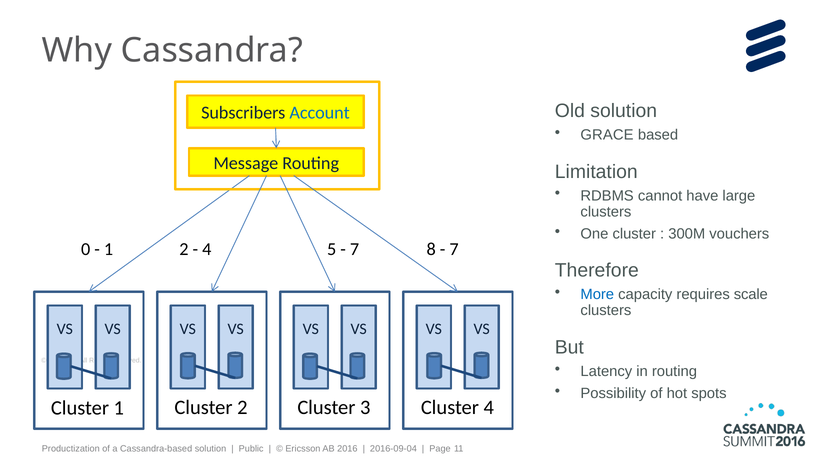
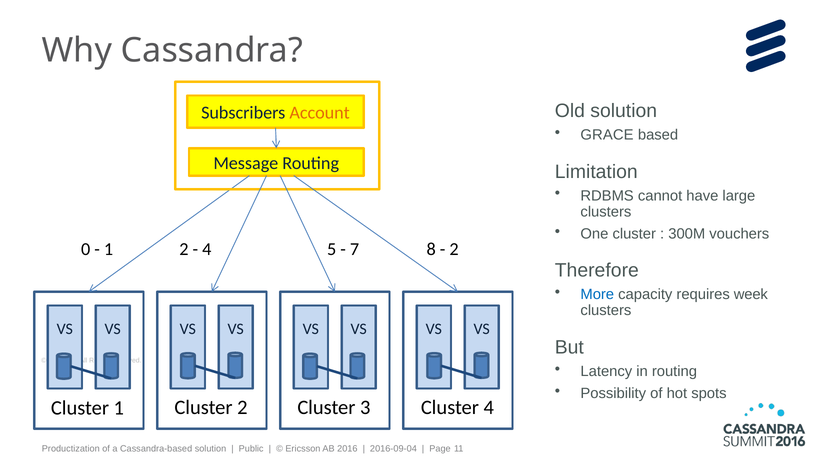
Account colour: blue -> orange (320, 113)
7: 7 -> 2 (454, 250)
scale: scale -> week (751, 295)
